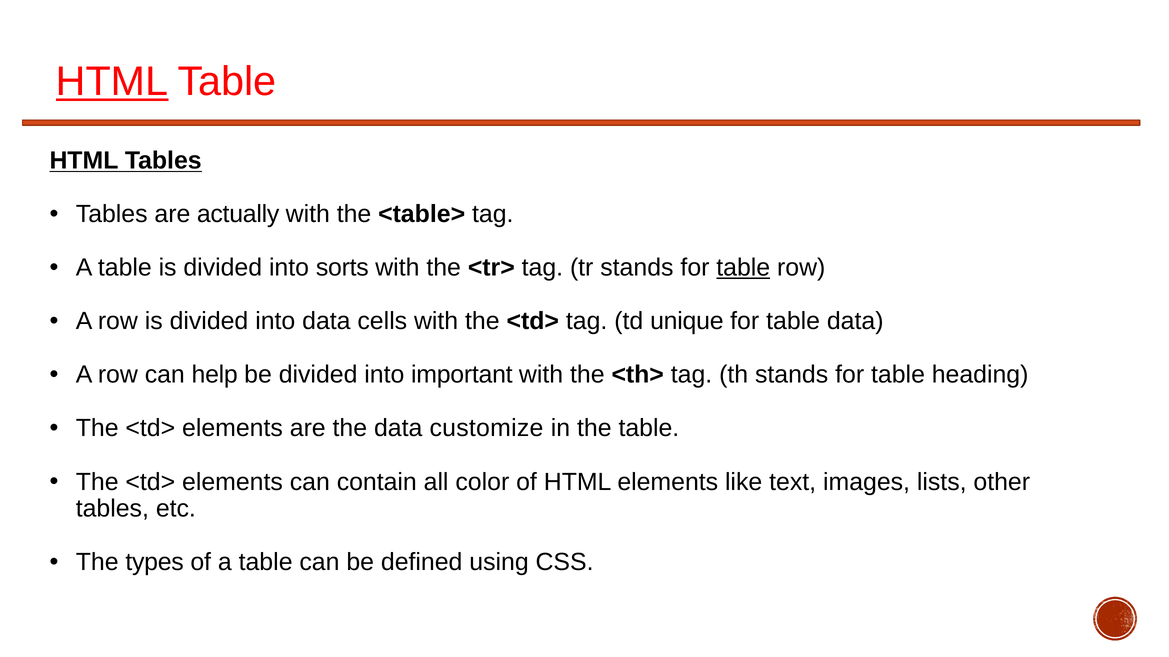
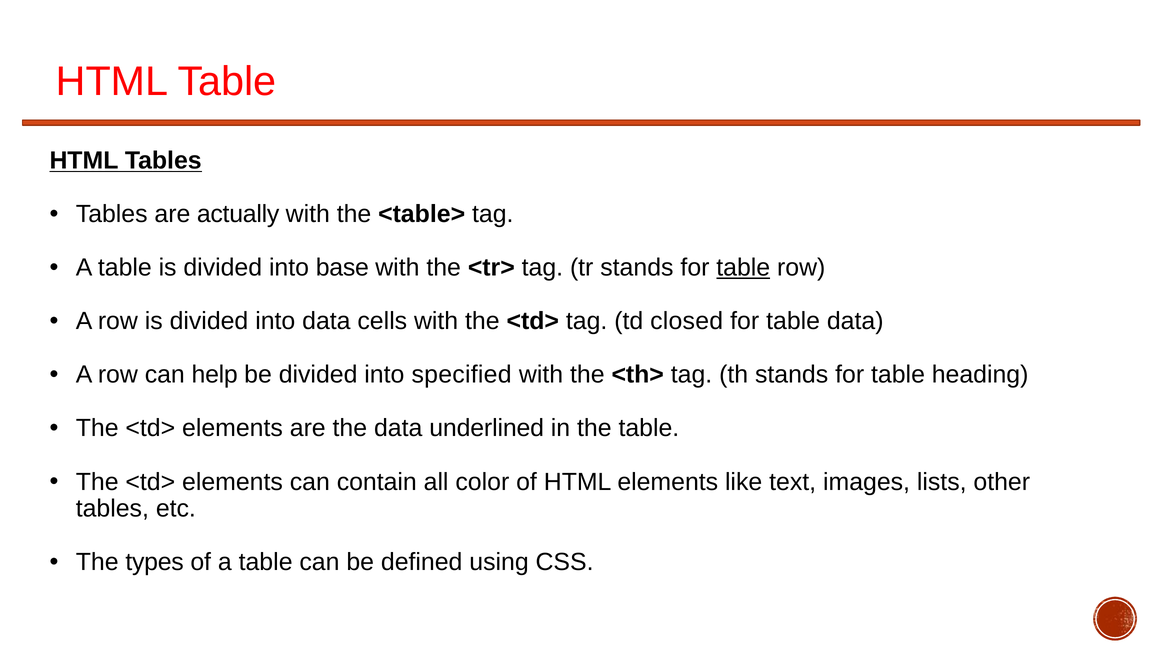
HTML underline: present -> none (112, 82)
sorts: sorts -> base (342, 268)
unique: unique -> closed (687, 322)
important: important -> specified (462, 375)
customize: customize -> underlined (487, 429)
